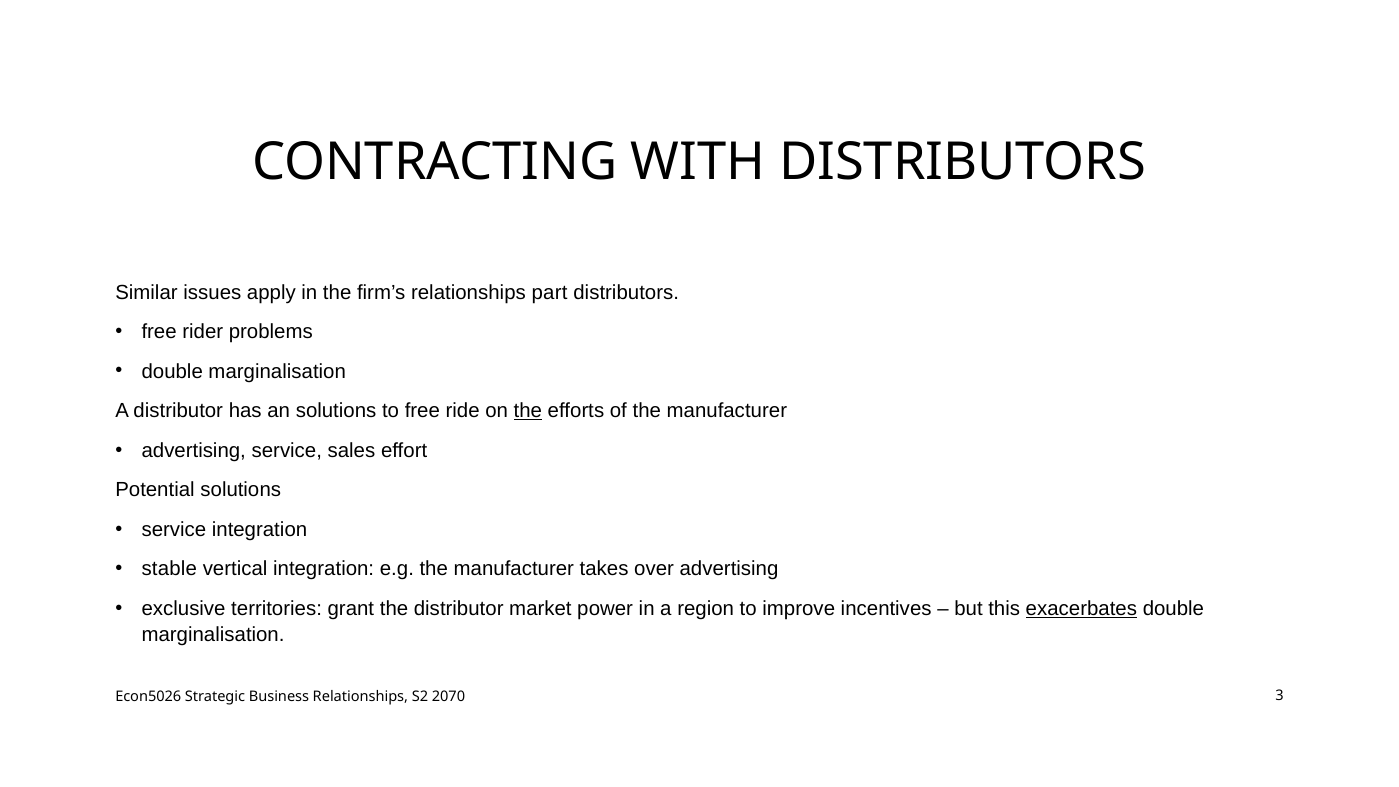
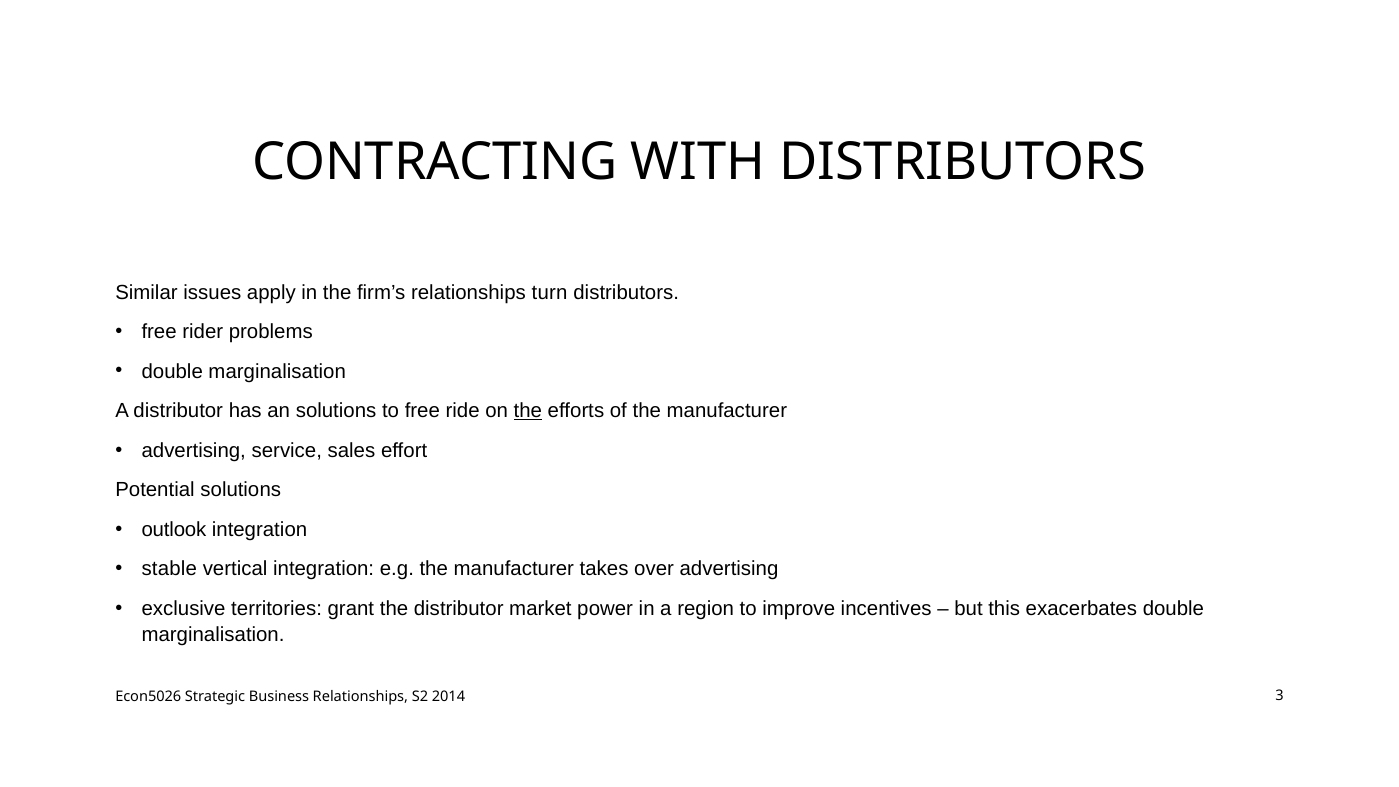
part: part -> turn (550, 292)
service: service -> outlook (174, 530)
exacerbates underline: present -> none (1081, 609)
2070: 2070 -> 2014 (448, 697)
